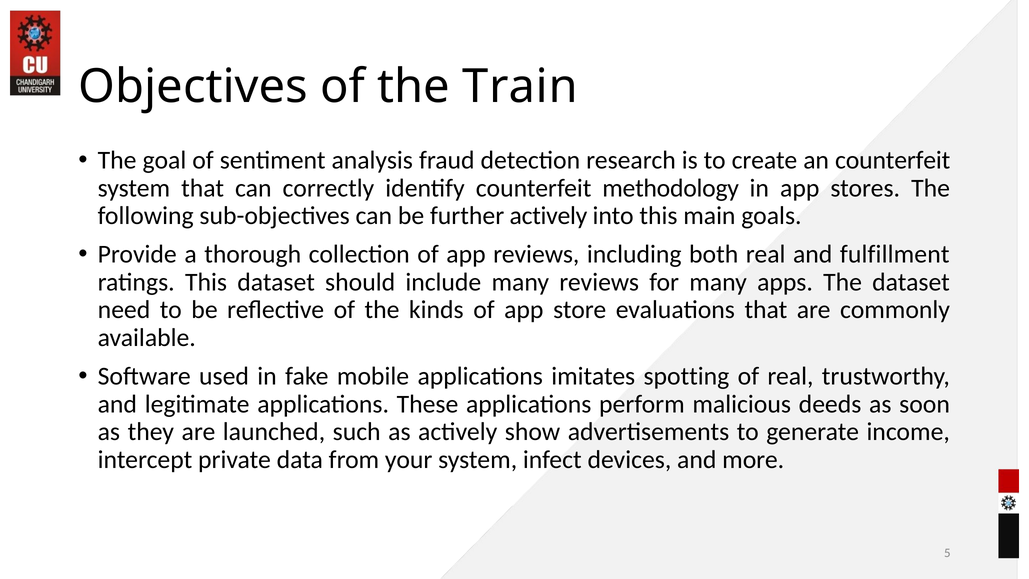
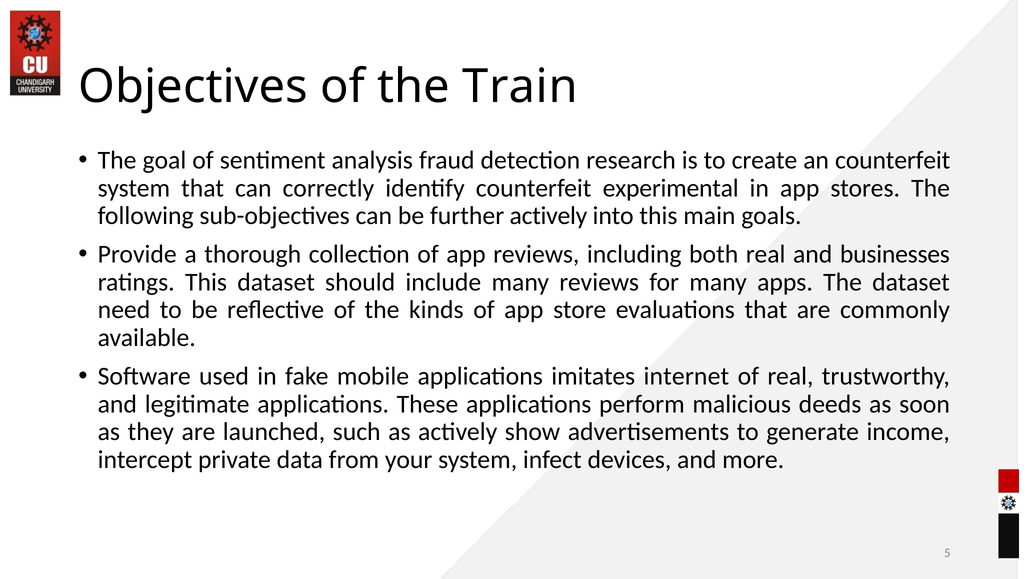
methodology: methodology -> experimental (671, 188)
fulfillment: fulfillment -> businesses (895, 254)
spotting: spotting -> internet (686, 376)
